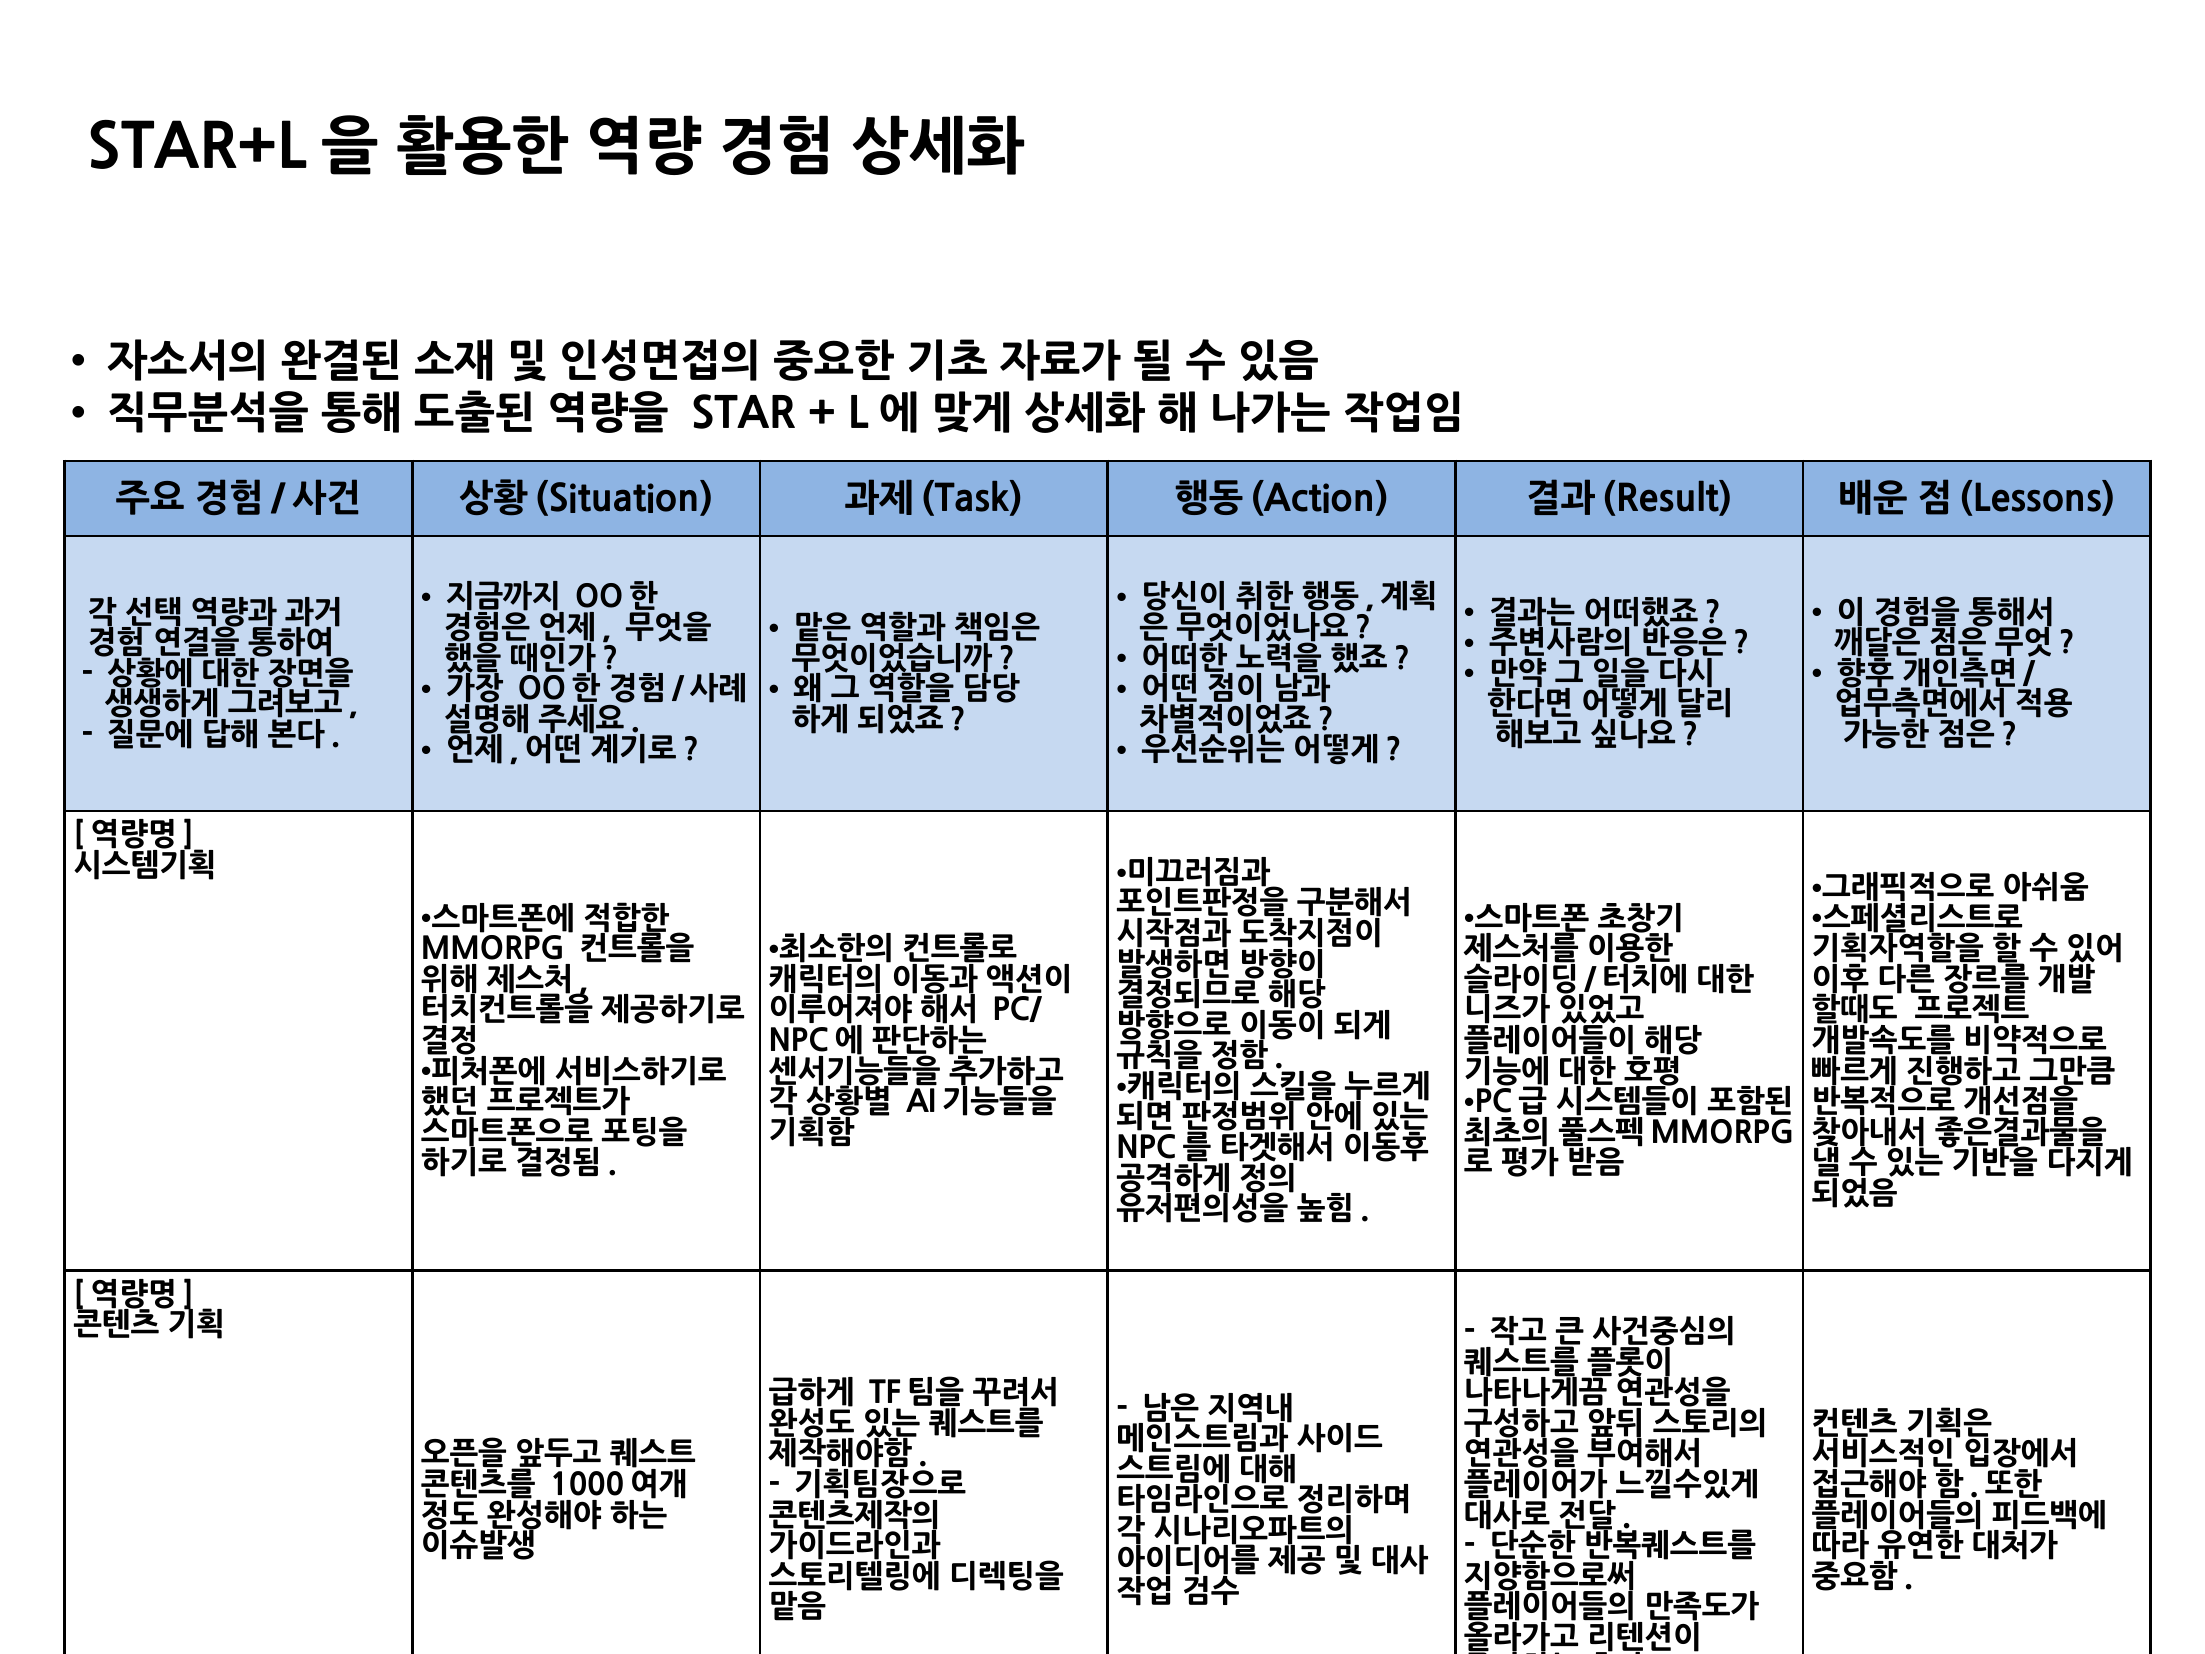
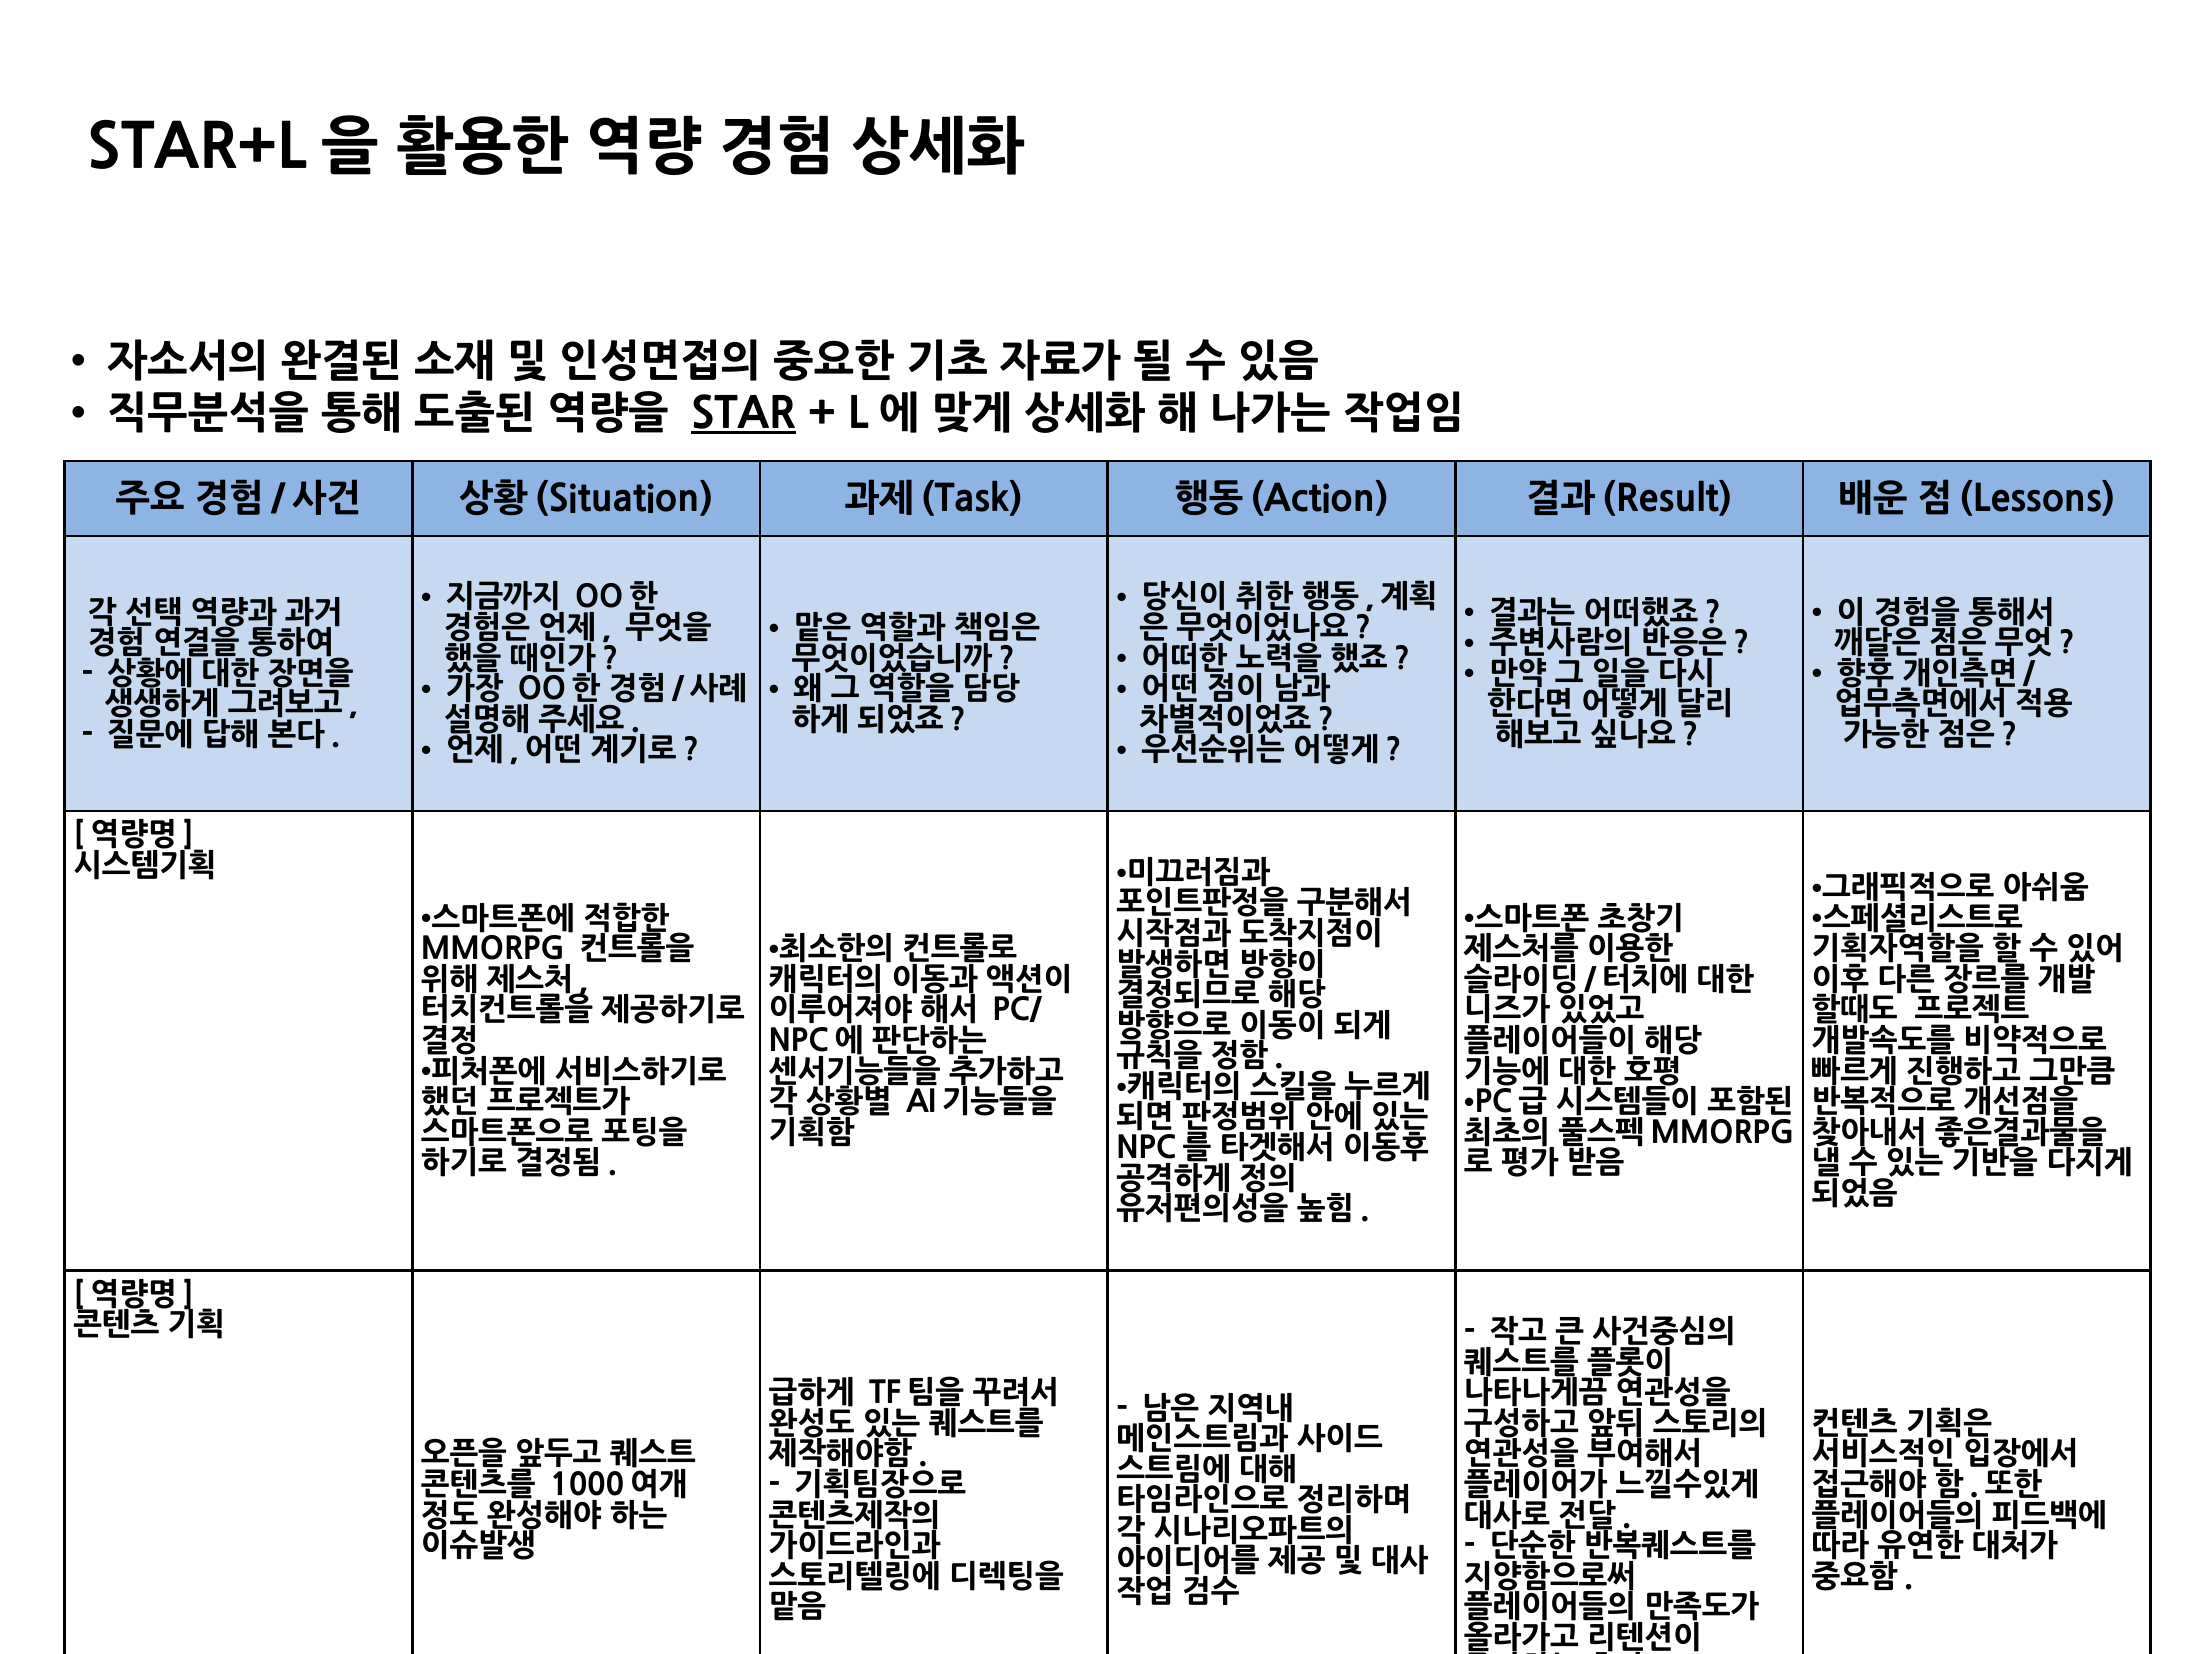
STAR underline: none -> present (743, 414)
